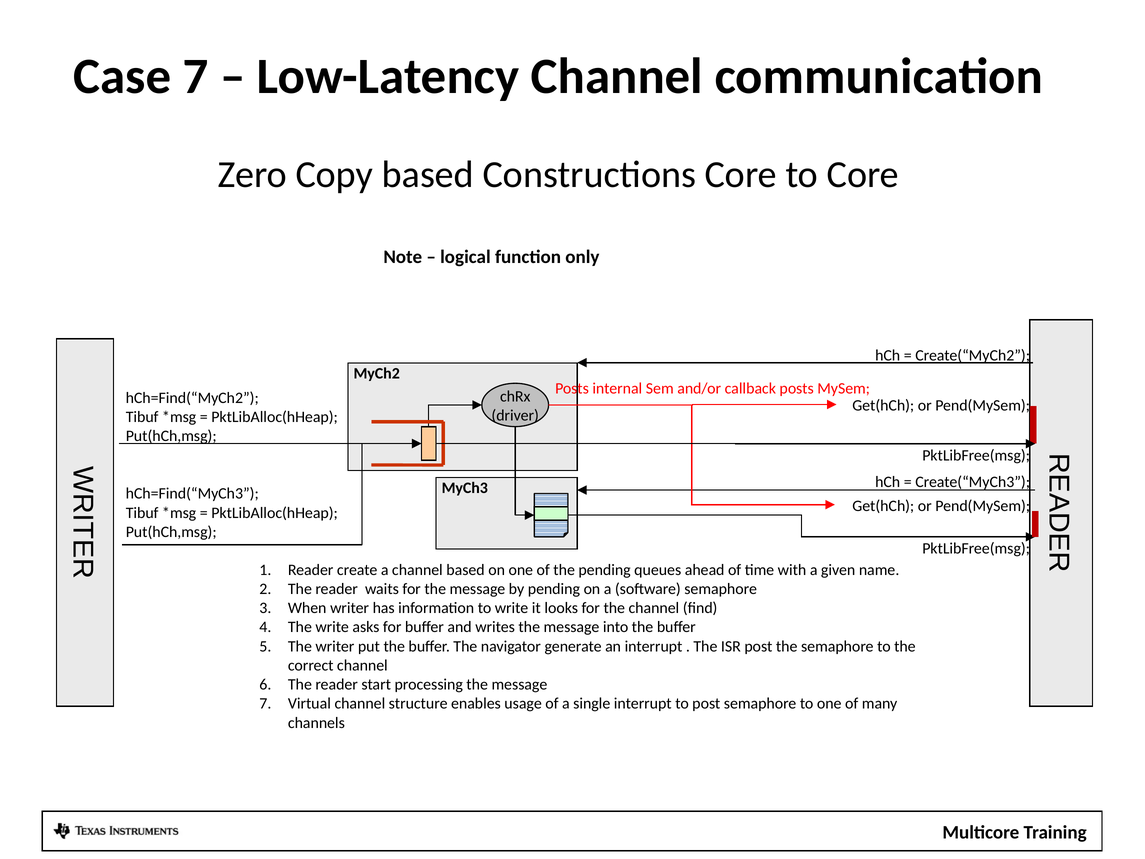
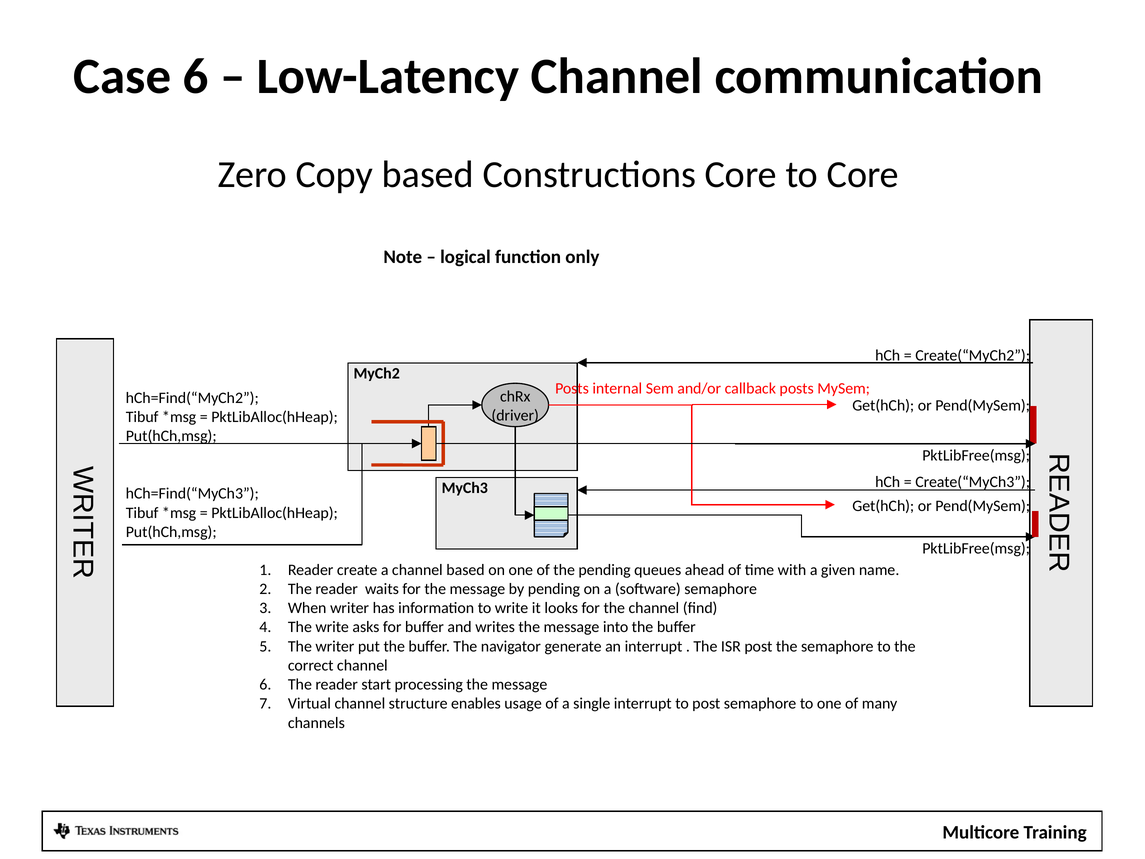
Case 7: 7 -> 6 (196, 76)
